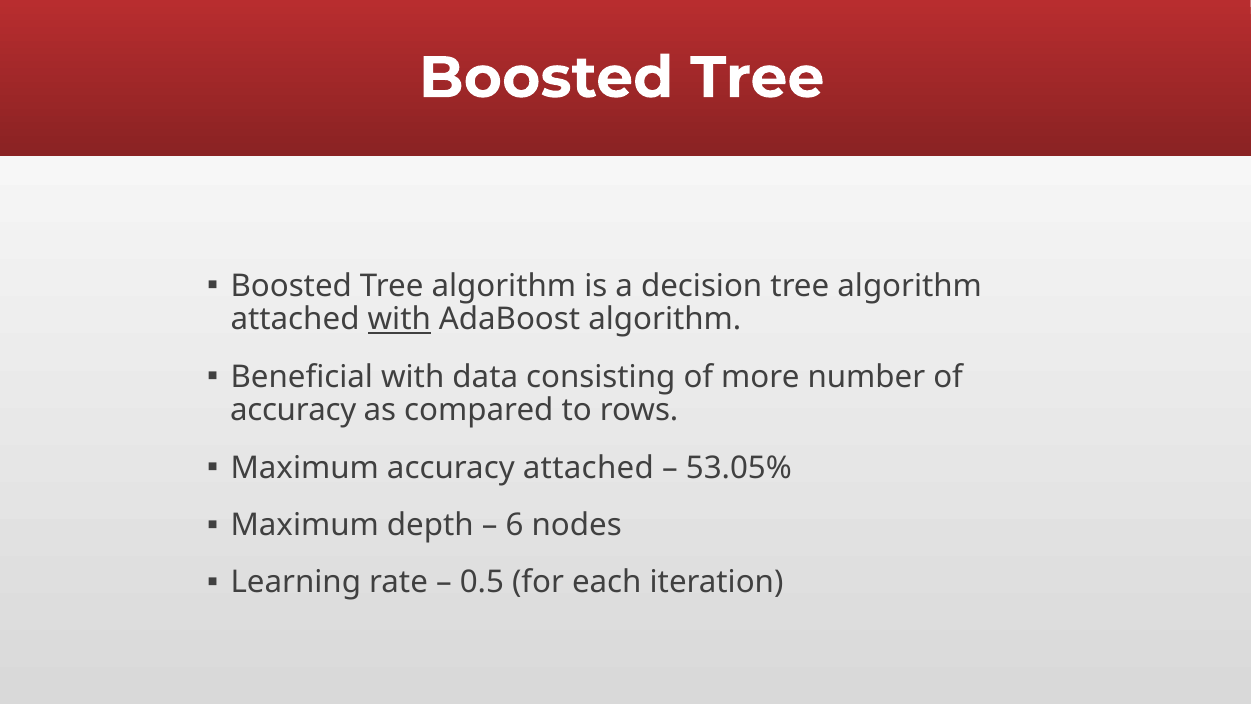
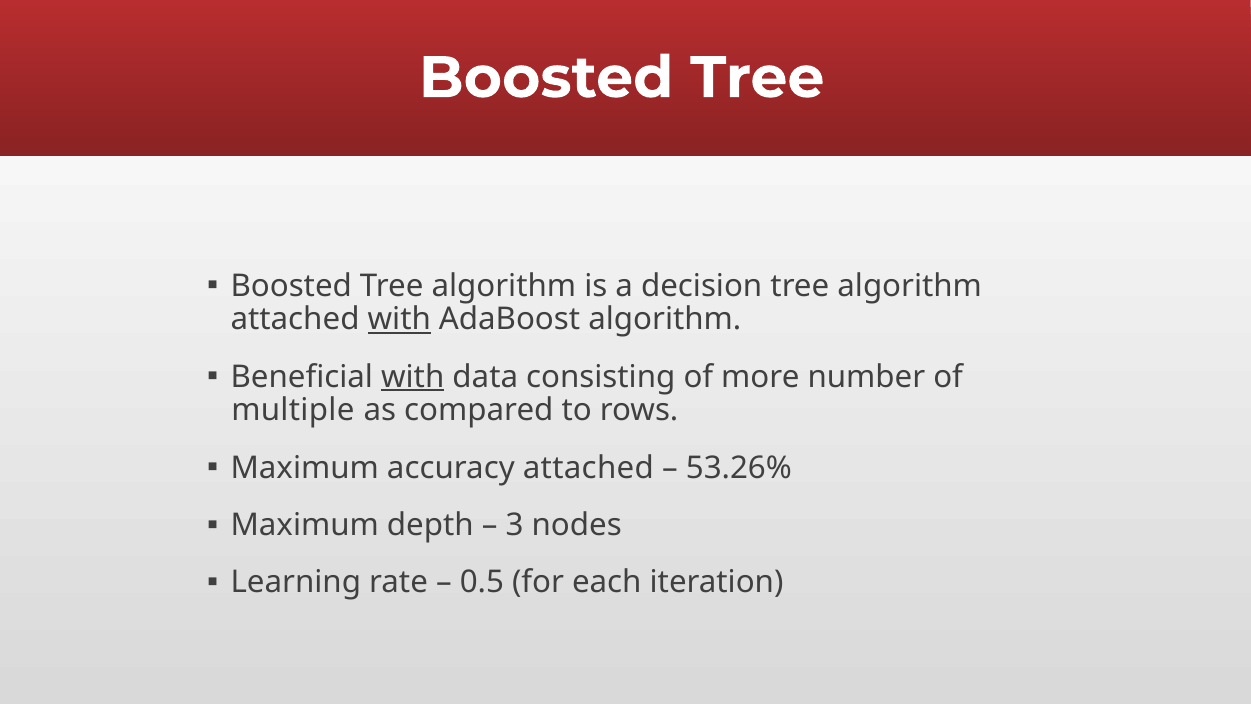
with underline: none -> present (413, 377)
accuracy: accuracy -> multiple (293, 410)
53.05%: 53.05% -> 53.26% (739, 468)
6: 6 -> 3 (515, 525)
